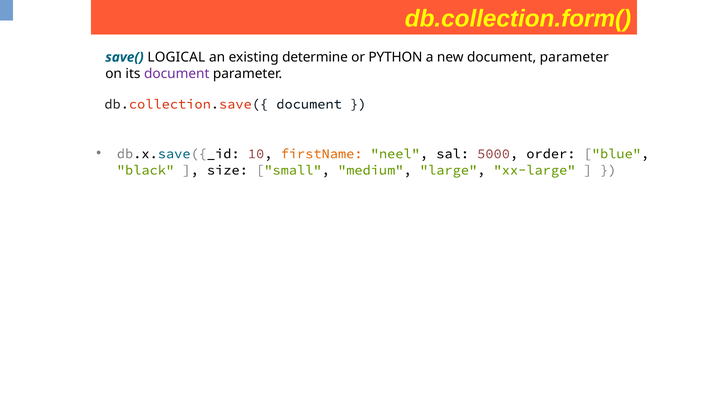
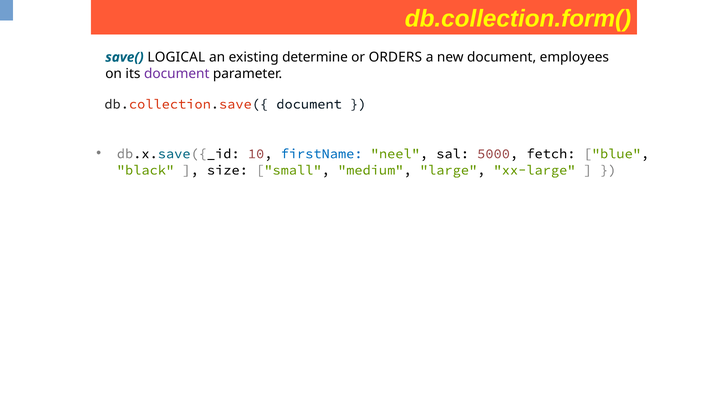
PYTHON: PYTHON -> ORDERS (395, 57)
new document parameter: parameter -> employees (574, 57)
firstName colour: orange -> blue (322, 154)
order: order -> fetch (551, 154)
